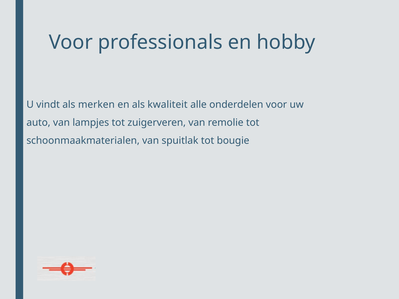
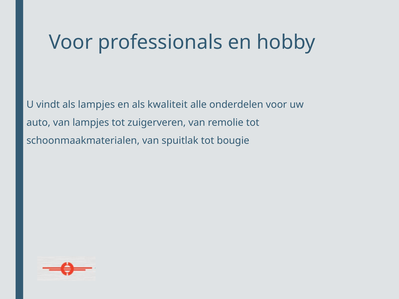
als merken: merken -> lampjes (96, 105)
